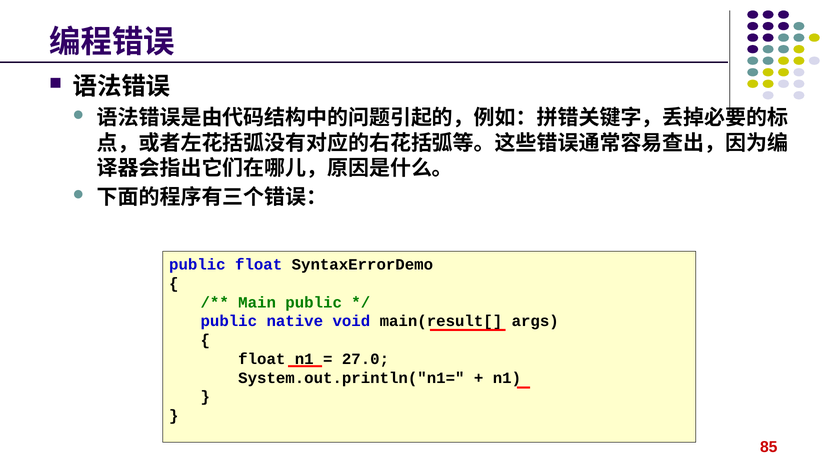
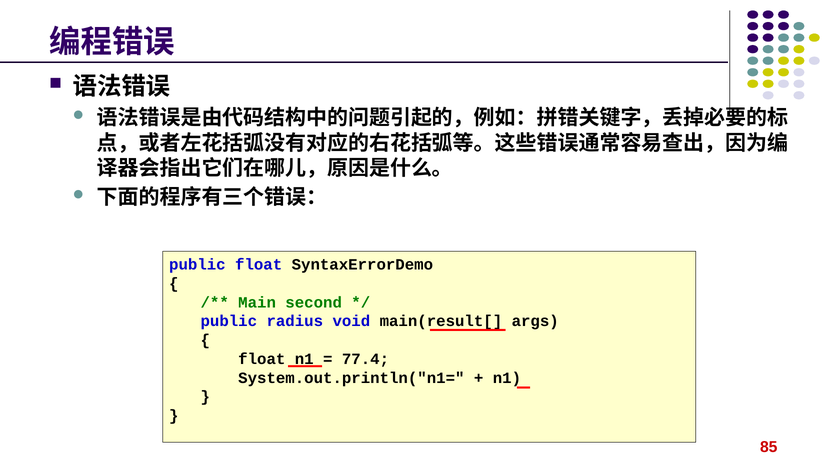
Main public: public -> second (314, 303)
native: native -> radius (295, 322)
27.0: 27.0 -> 77.4 (366, 359)
